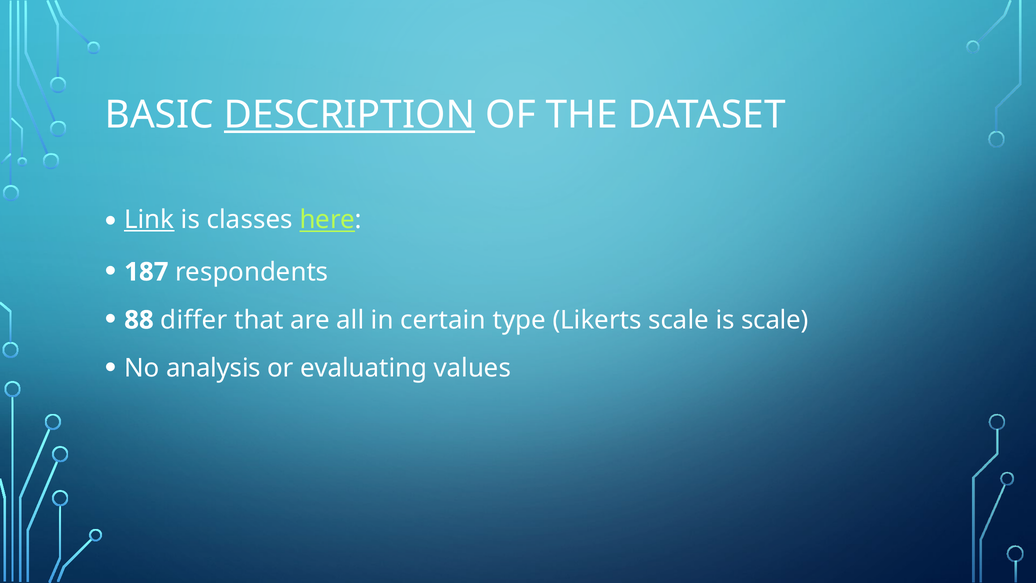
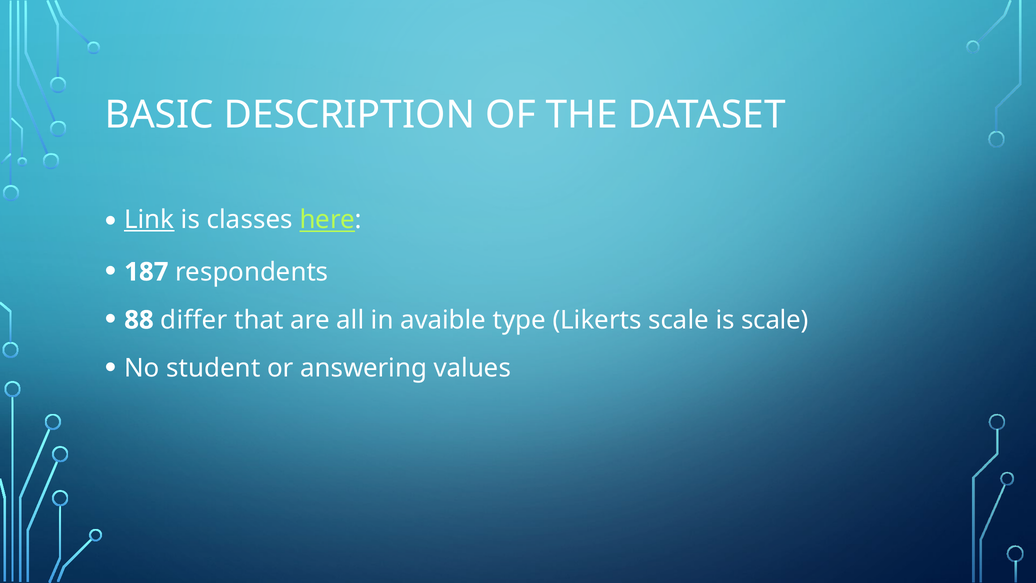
DESCRIPTION underline: present -> none (349, 115)
certain: certain -> avaible (443, 320)
analysis: analysis -> student (213, 368)
evaluating: evaluating -> answering (364, 368)
